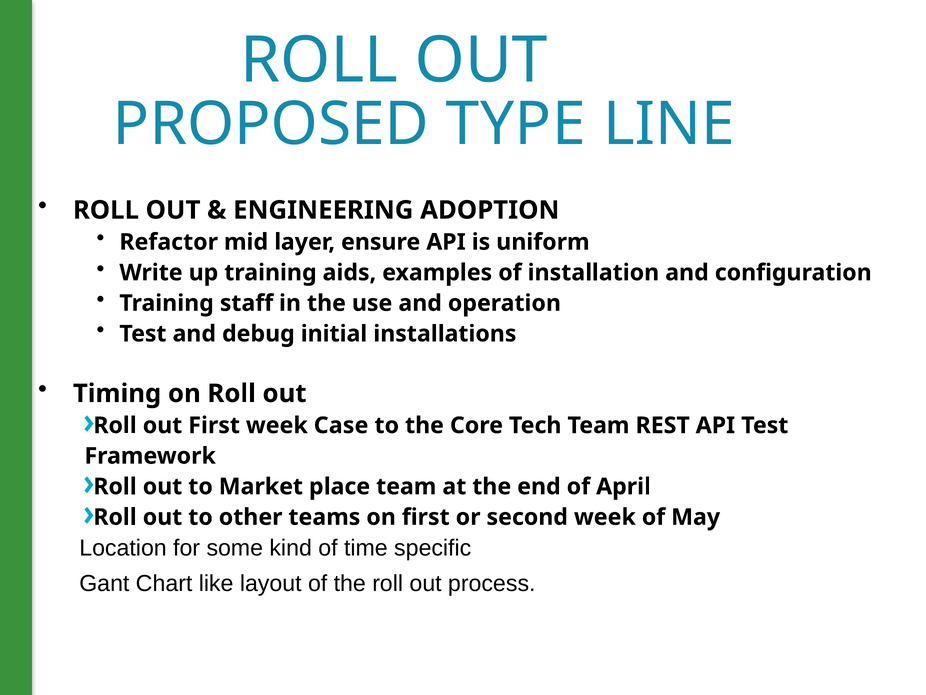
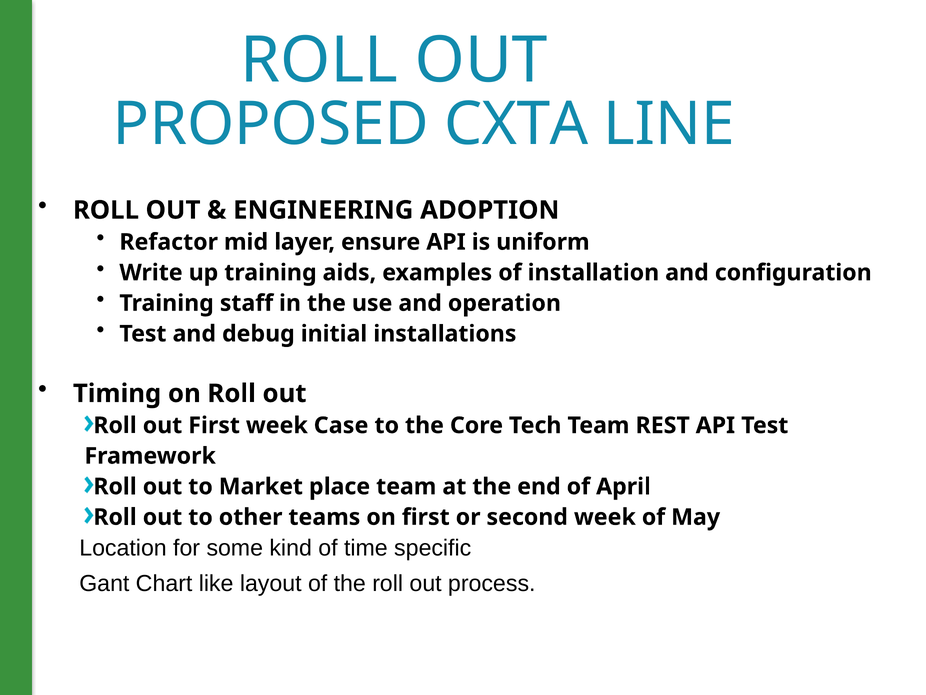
TYPE: TYPE -> CXTA (516, 124)
